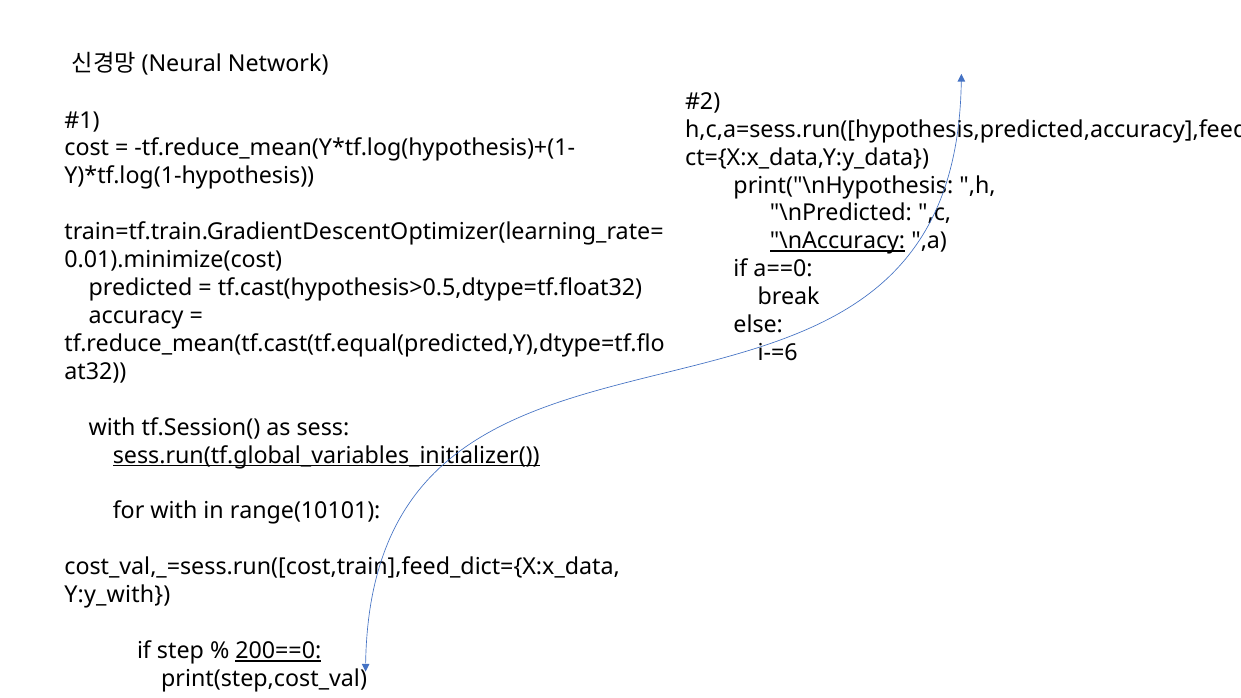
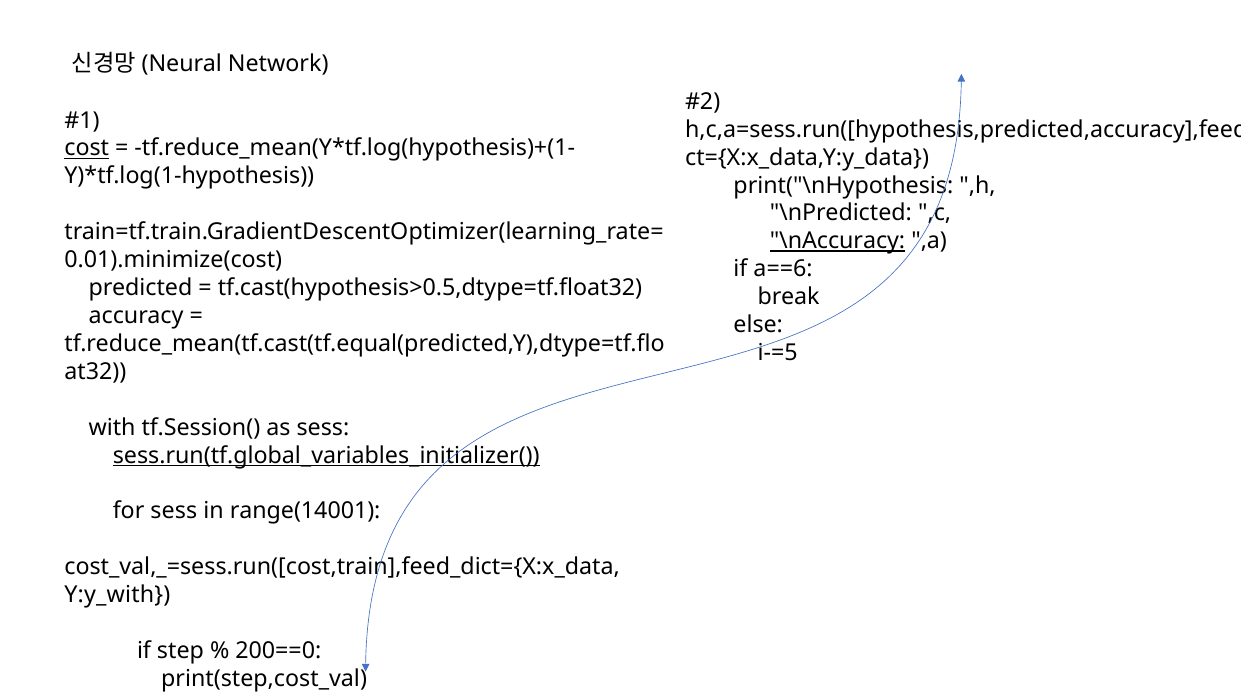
cost underline: none -> present (87, 148)
a==0: a==0 -> a==6 (783, 269)
i-=6: i-=6 -> i-=5 (778, 353)
for with: with -> sess (174, 511)
range(10101: range(10101 -> range(14001 (305, 511)
200==0 underline: present -> none (278, 651)
